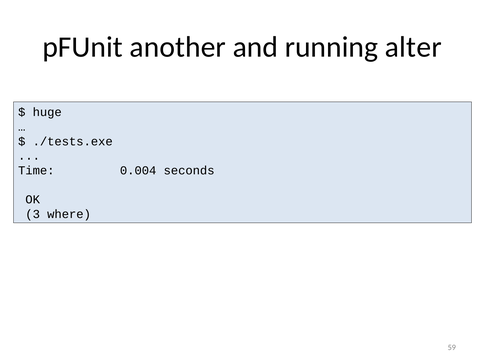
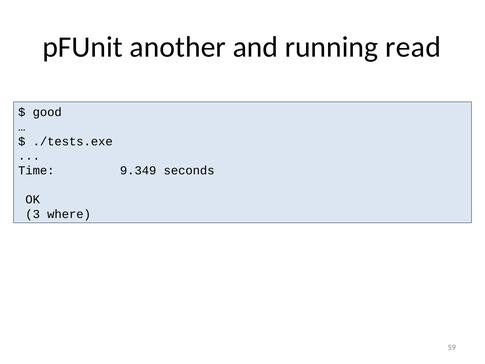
alter: alter -> read (413, 47)
huge: huge -> good (47, 112)
0.004: 0.004 -> 9.349 (138, 170)
